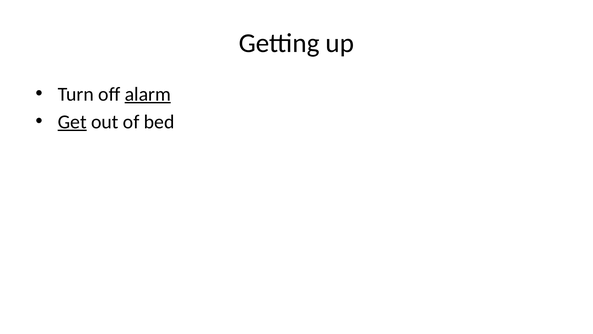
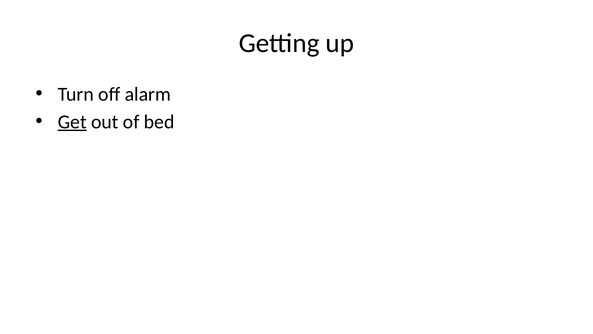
alarm underline: present -> none (148, 94)
